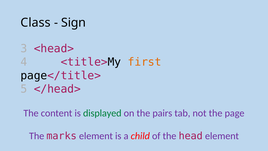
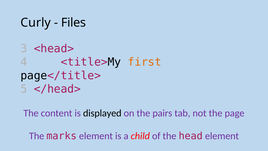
Class: Class -> Curly (36, 23)
Sign: Sign -> Files (74, 23)
displayed colour: green -> black (102, 113)
